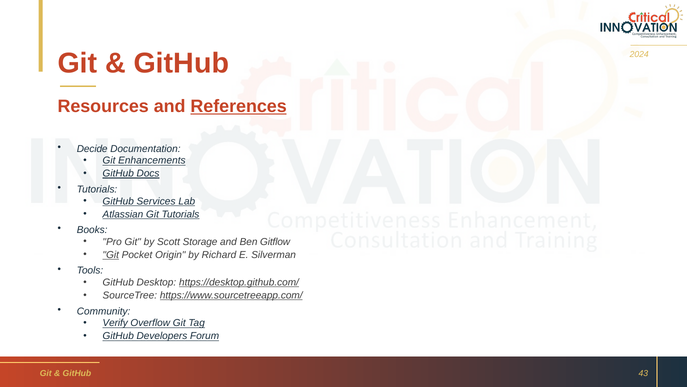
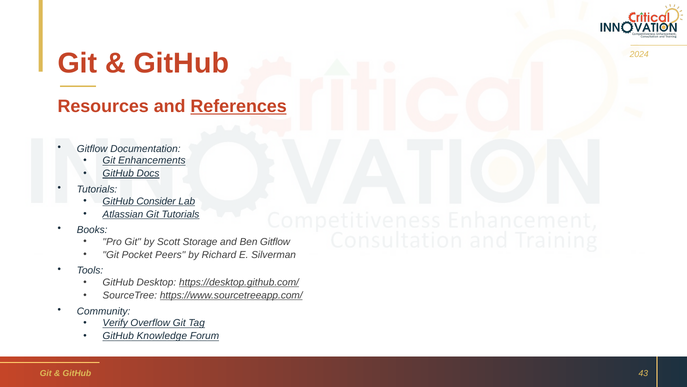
Decide: Decide -> Gitflow (92, 149)
Services: Services -> Consider (156, 201)
Git underline: present -> none (111, 254)
Origin: Origin -> Peers (170, 254)
Developers: Developers -> Knowledge (162, 336)
